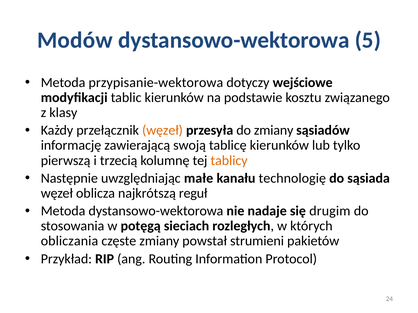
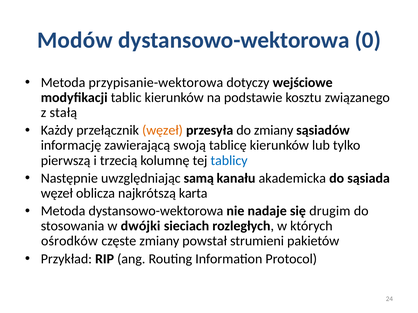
5: 5 -> 0 (368, 40)
klasy: klasy -> stałą (63, 113)
tablicy colour: orange -> blue (229, 161)
małe: małe -> samą (199, 178)
technologię: technologię -> akademicka (292, 178)
reguł: reguł -> karta (193, 194)
potęgą: potęgą -> dwójki (141, 226)
obliczania: obliczania -> ośrodków (69, 241)
